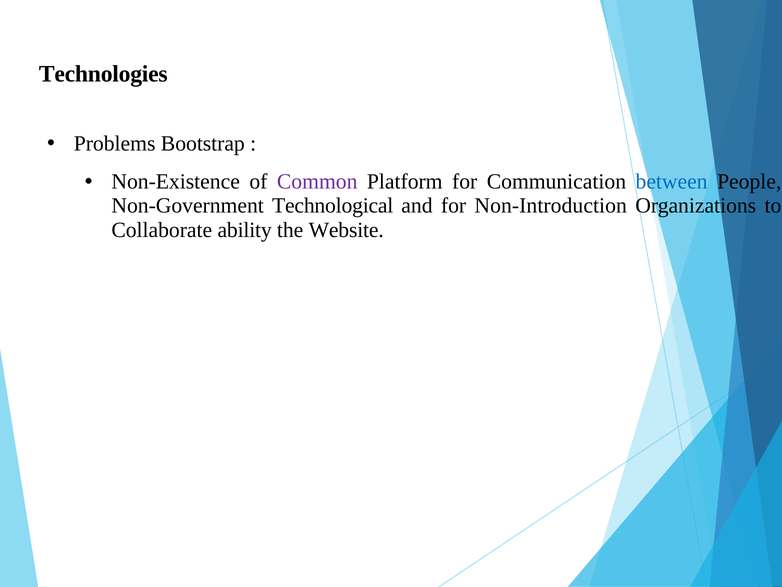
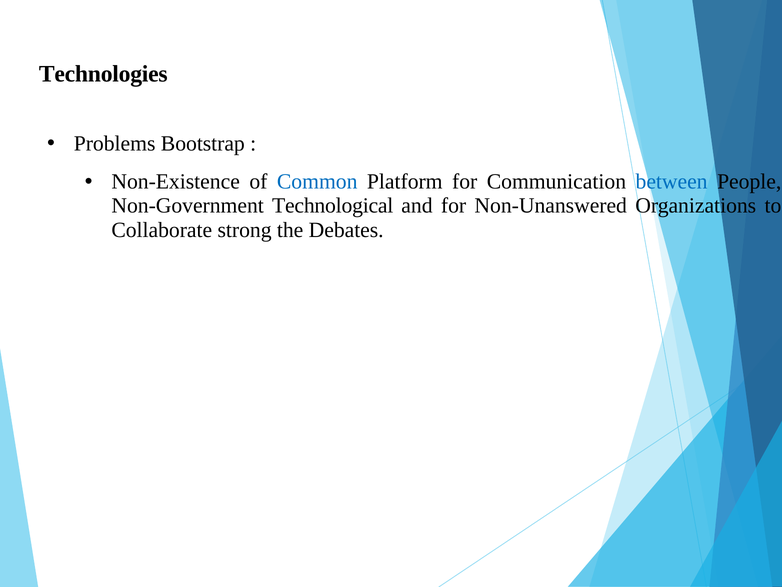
Common colour: purple -> blue (317, 181)
Non-Introduction: Non-Introduction -> Non-Unanswered (551, 206)
ability: ability -> strong (245, 230)
Website: Website -> Debates (346, 230)
